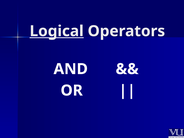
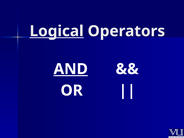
AND underline: none -> present (71, 69)
